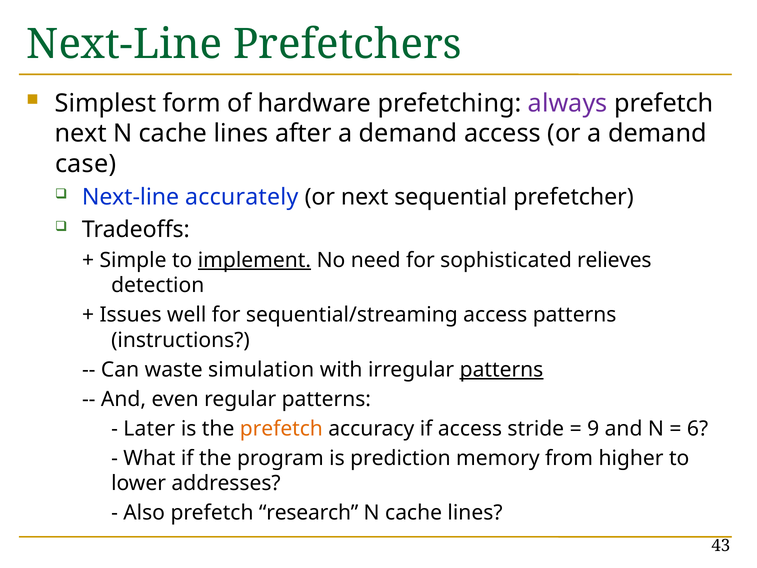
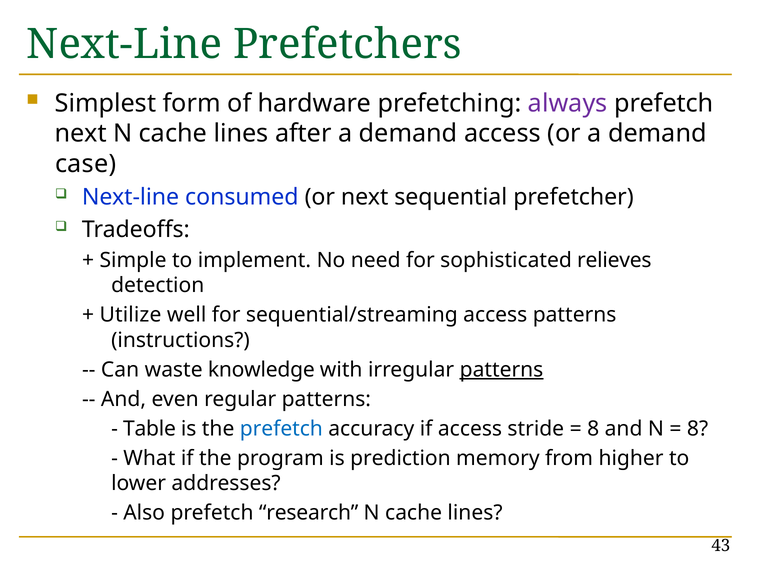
accurately: accurately -> consumed (242, 197)
implement underline: present -> none (254, 260)
Issues: Issues -> Utilize (130, 315)
simulation: simulation -> knowledge (261, 370)
Later: Later -> Table (149, 428)
prefetch colour: orange -> blue (281, 428)
9: 9 -> 8 (593, 428)
6: 6 -> 8 (698, 428)
